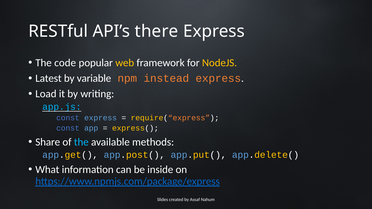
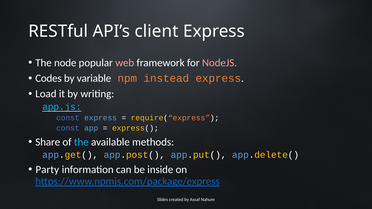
there: there -> client (157, 31)
code: code -> node (65, 63)
web colour: yellow -> pink (125, 63)
NodeJS colour: yellow -> pink (220, 63)
Latest: Latest -> Codes (48, 78)
What: What -> Party (47, 170)
